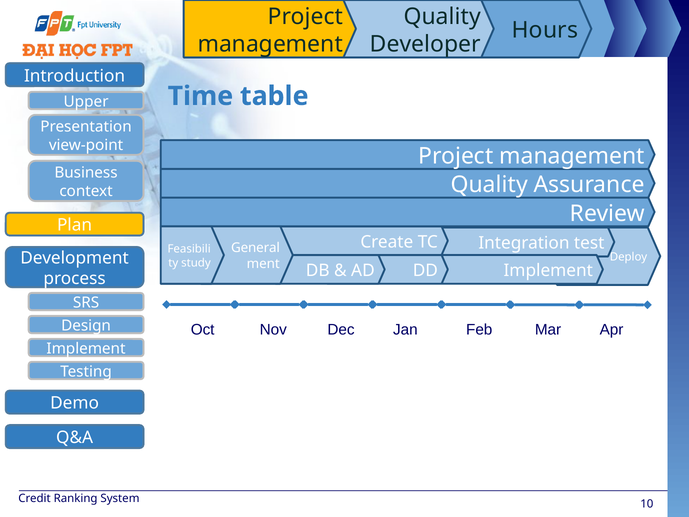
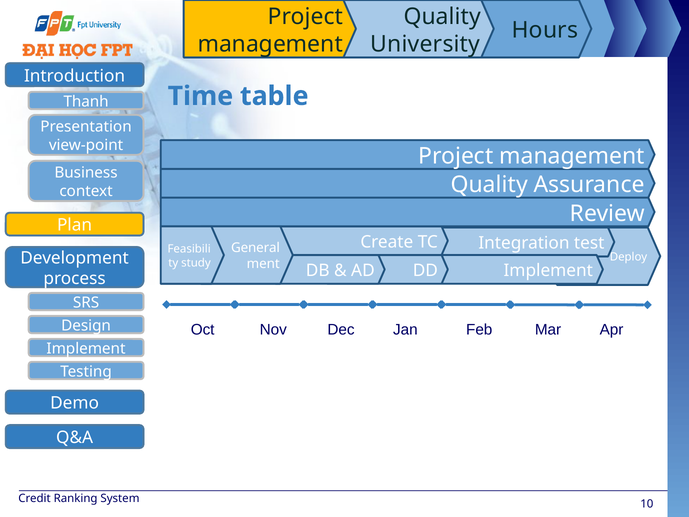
Developer: Developer -> University (425, 44)
Upper: Upper -> Thanh (86, 102)
